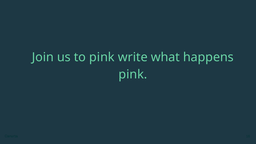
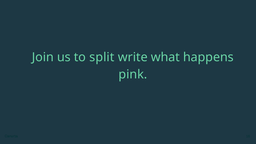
to pink: pink -> split (102, 57)
